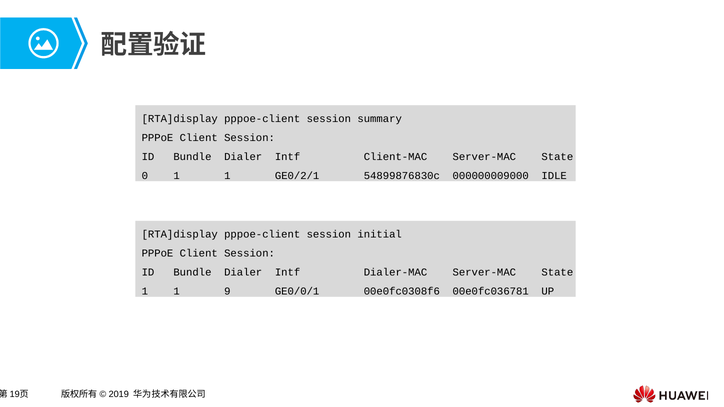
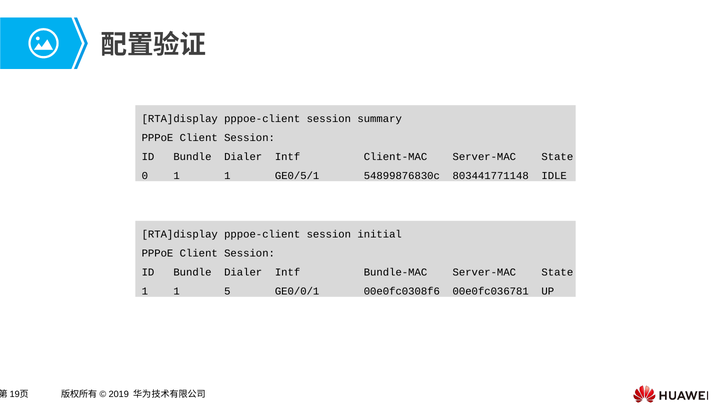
GE0/2/1: GE0/2/1 -> GE0/5/1 (297, 176)
000000009000: 000000009000 -> 803441771148 (491, 176)
Dialer-MAC: Dialer-MAC -> Bundle-MAC (395, 272)
9: 9 -> 5 (227, 291)
